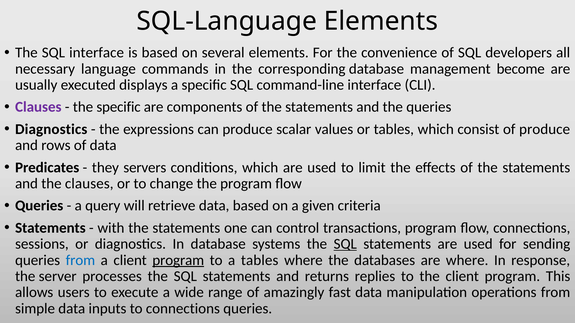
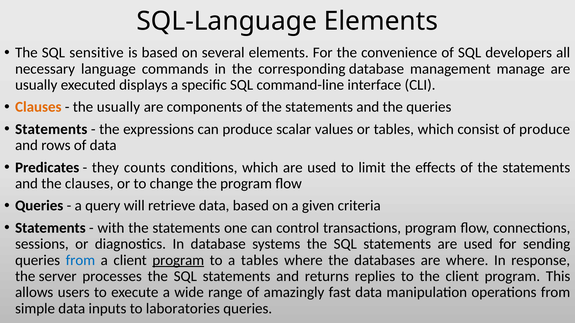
SQL interface: interface -> sensitive (97, 53)
become: become -> manage (521, 69)
Clauses colour: purple -> orange (38, 107)
the specific: specific -> usually (118, 107)
Diagnostics: Diagnostics -> Statements (51, 129)
servers: servers -> counts (145, 168)
SQL underline: present -> none (345, 244)
to connections: connections -> laboratories (183, 309)
